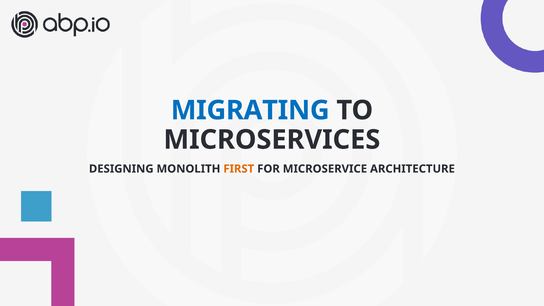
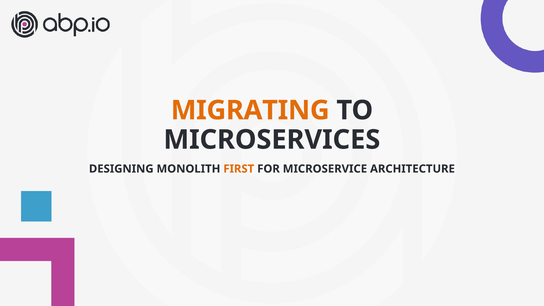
MIGRATING colour: blue -> orange (250, 110)
